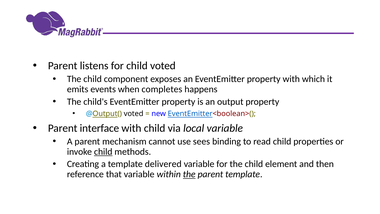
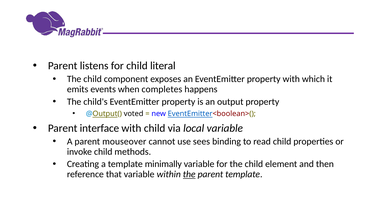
child voted: voted -> literal (163, 66)
mechanism: mechanism -> mouseover (124, 141)
child underline: present -> none (103, 152)
delivered: delivered -> minimally (163, 164)
